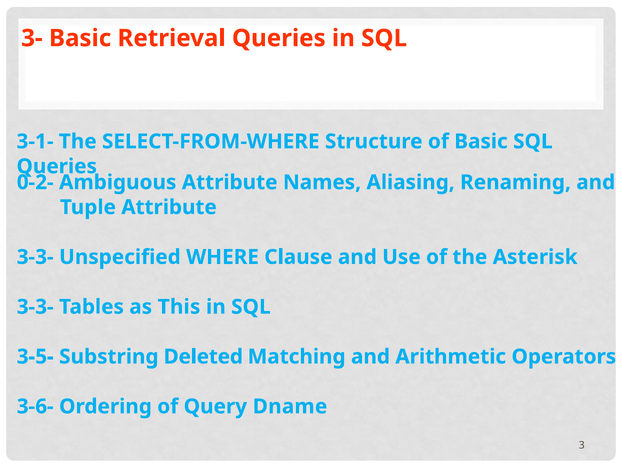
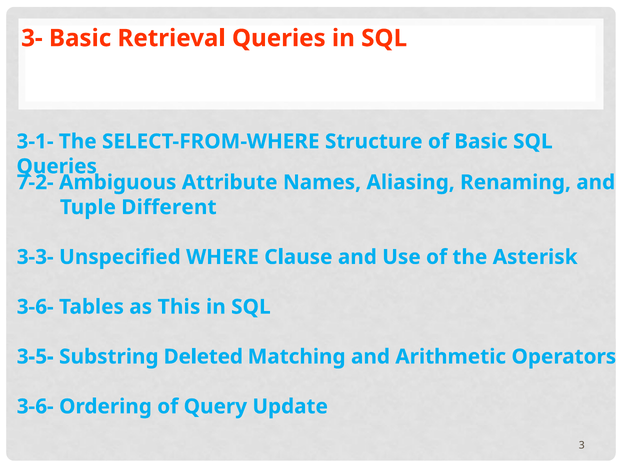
0-2-: 0-2- -> 7-2- (35, 182)
Tuple Attribute: Attribute -> Different (169, 207)
3-3-: 3-3- -> 3-6- (35, 307)
Dname: Dname -> Update (290, 406)
